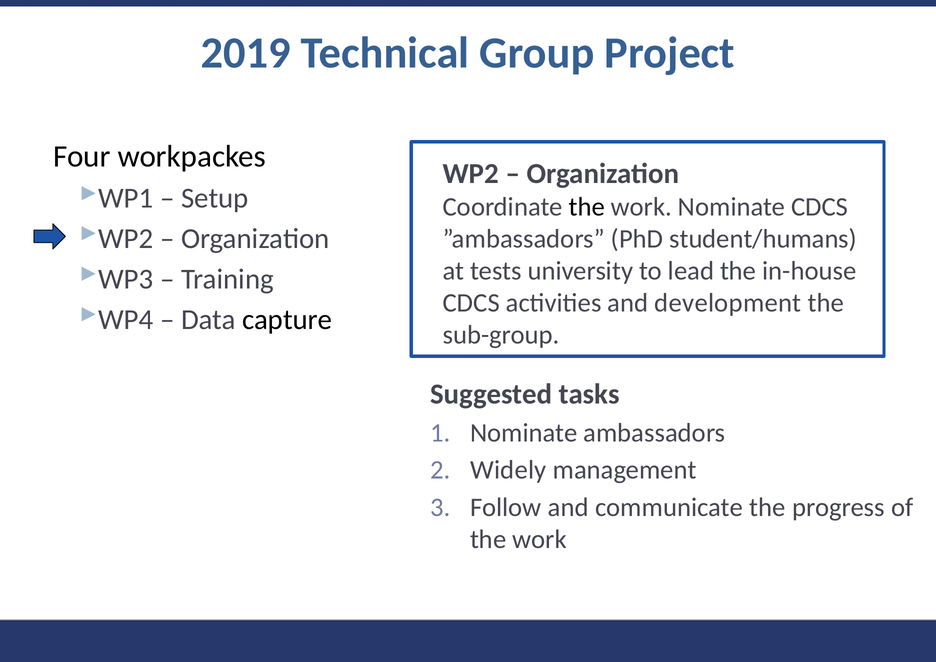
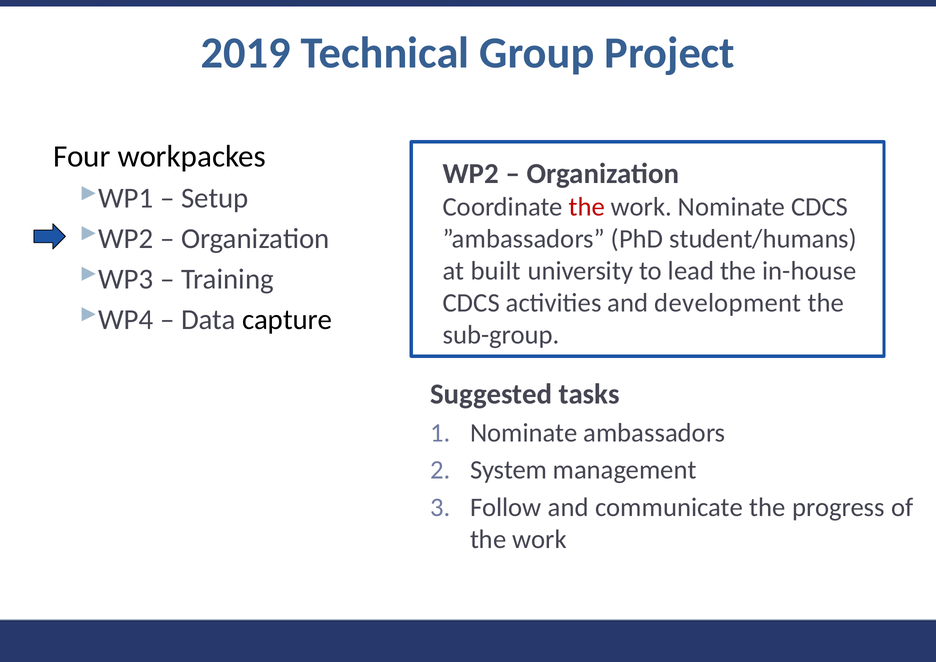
the colour: black -> red (587, 207)
tests: tests -> built (496, 271)
Widely: Widely -> System (509, 470)
